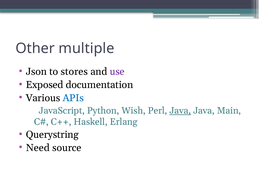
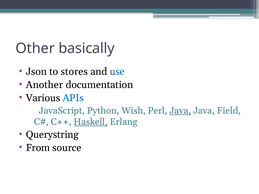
multiple: multiple -> basically (87, 48)
use colour: purple -> blue (117, 72)
Exposed: Exposed -> Another (44, 85)
Main: Main -> Field (229, 111)
Haskell underline: none -> present (91, 122)
Need: Need -> From (38, 148)
